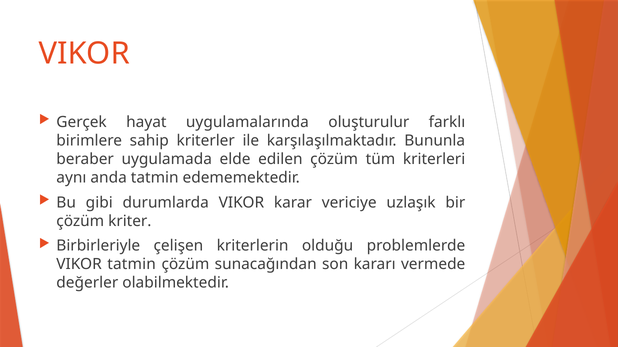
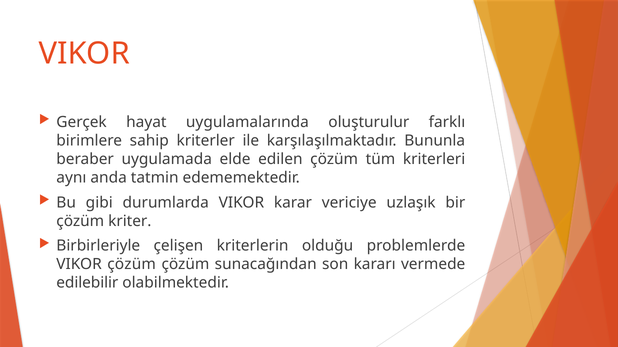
VIKOR tatmin: tatmin -> çözüm (132, 265)
değerler: değerler -> edilebilir (87, 283)
